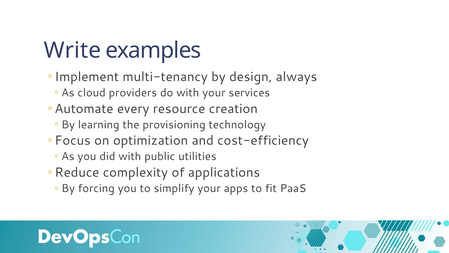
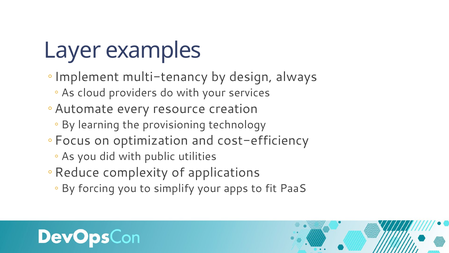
Write: Write -> Layer (73, 50)
